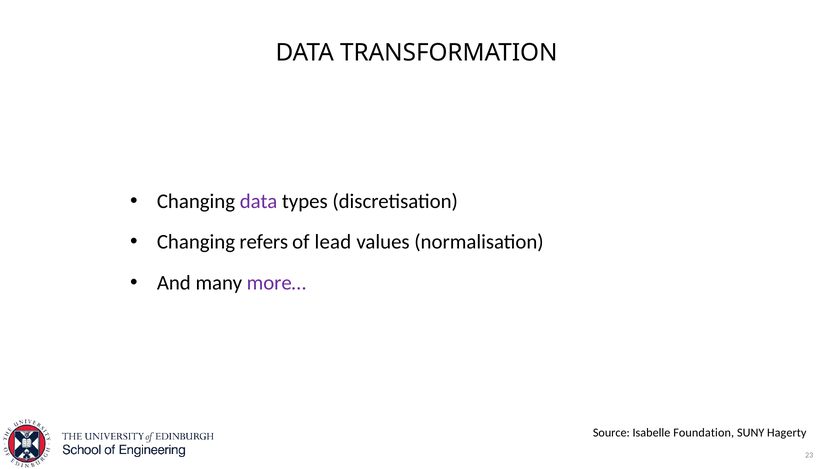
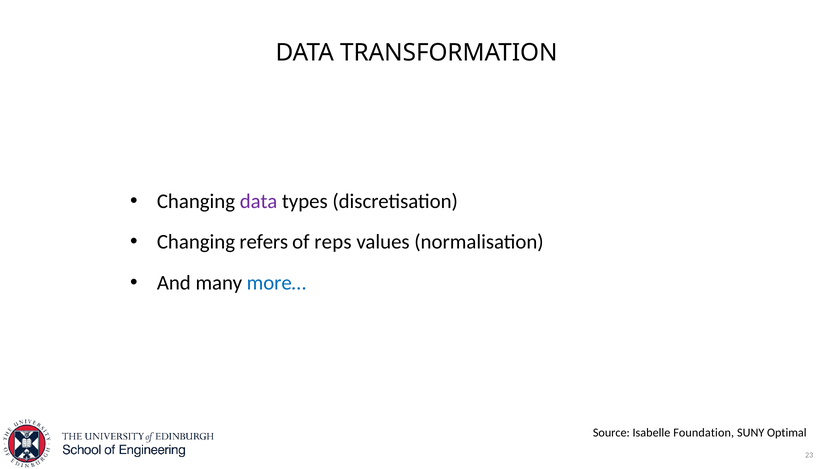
lead: lead -> reps (333, 242)
more… colour: purple -> blue (276, 283)
Hagerty: Hagerty -> Optimal (787, 432)
